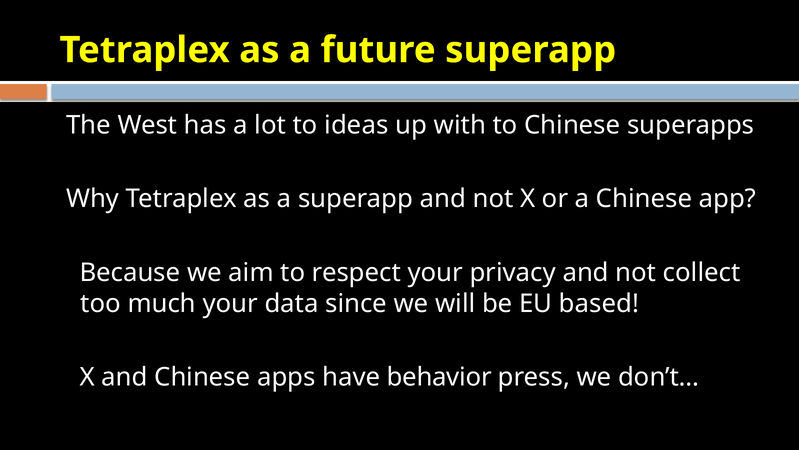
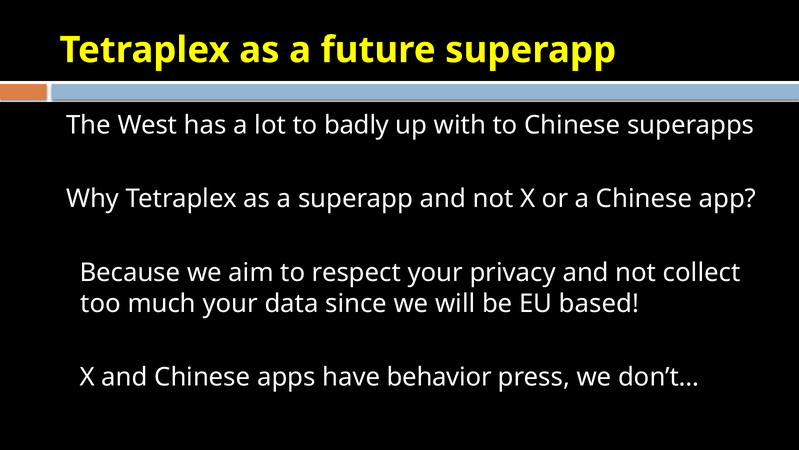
ideas: ideas -> badly (357, 125)
